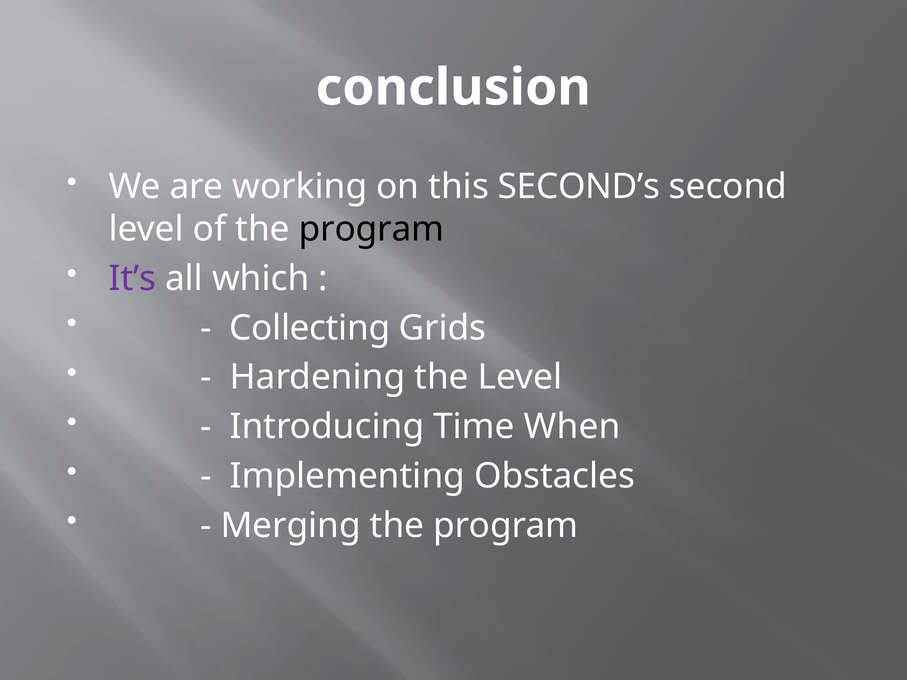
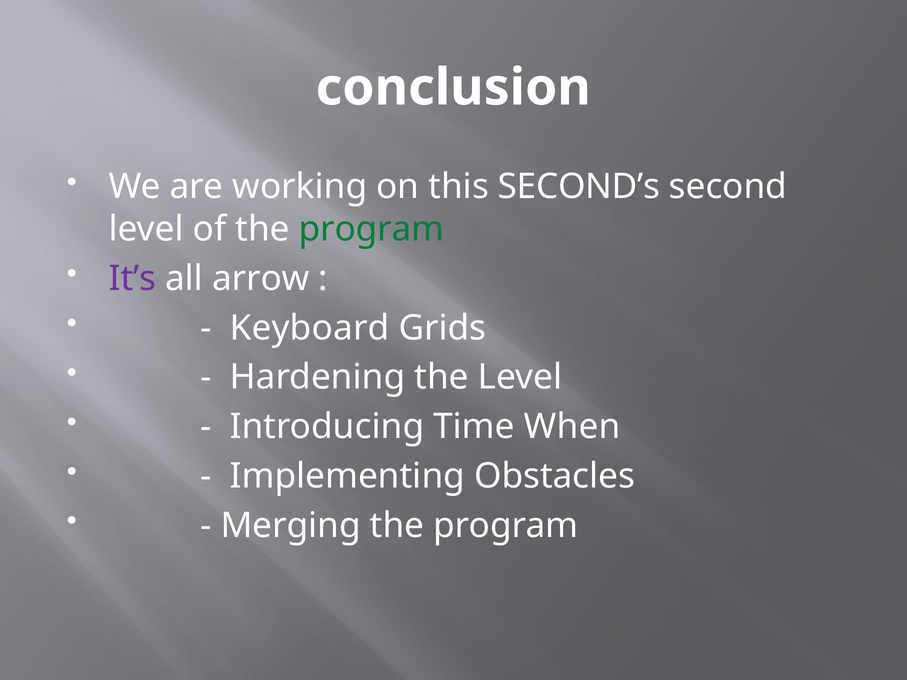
program colour: black -> green (371, 229)
which: which -> arrow (261, 279)
Collecting: Collecting -> Keyboard (310, 328)
